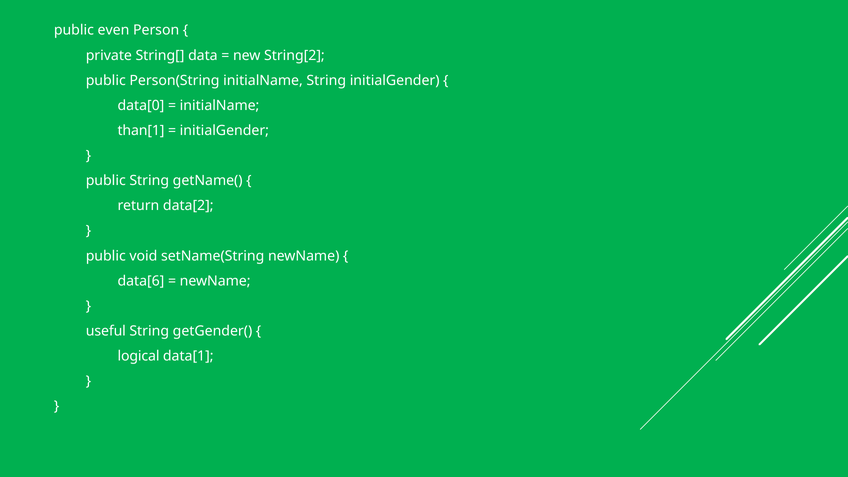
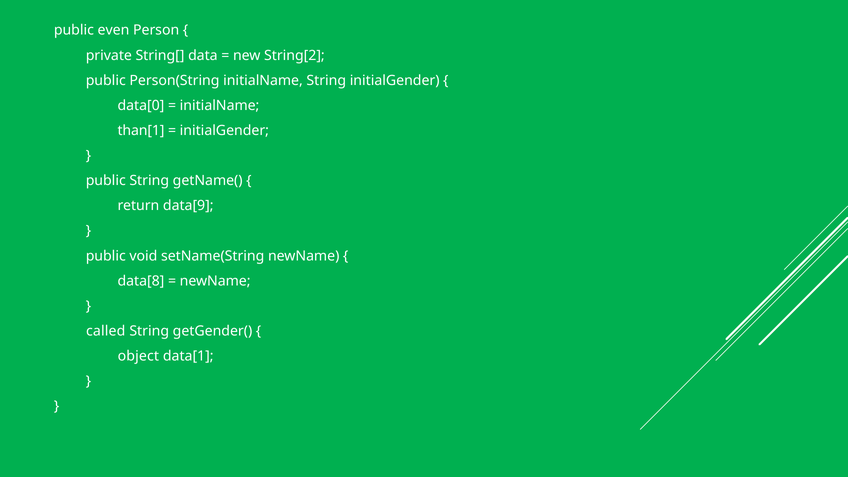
data[2: data[2 -> data[9 (188, 206)
data[6: data[6 -> data[8 (141, 281)
useful: useful -> called (106, 331)
logical: logical -> object (138, 356)
